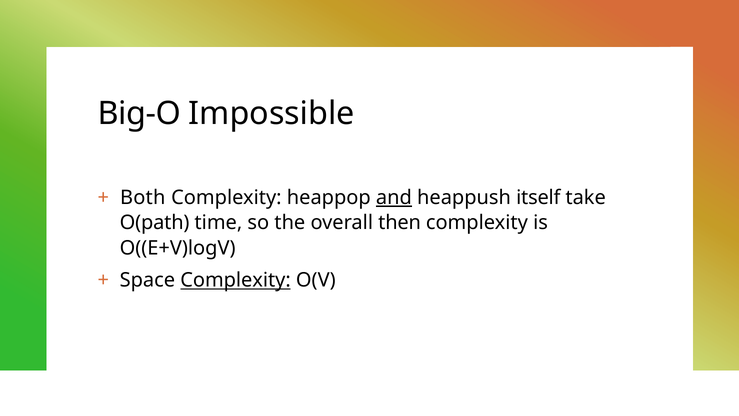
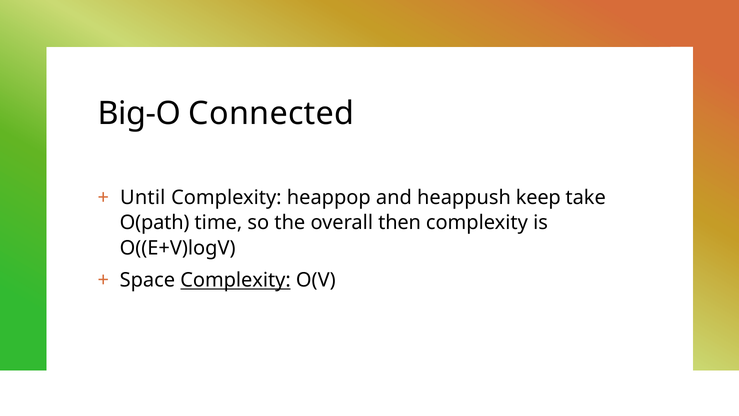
Impossible: Impossible -> Connected (271, 114)
Both: Both -> Until (143, 198)
and underline: present -> none (394, 198)
itself: itself -> keep (538, 198)
